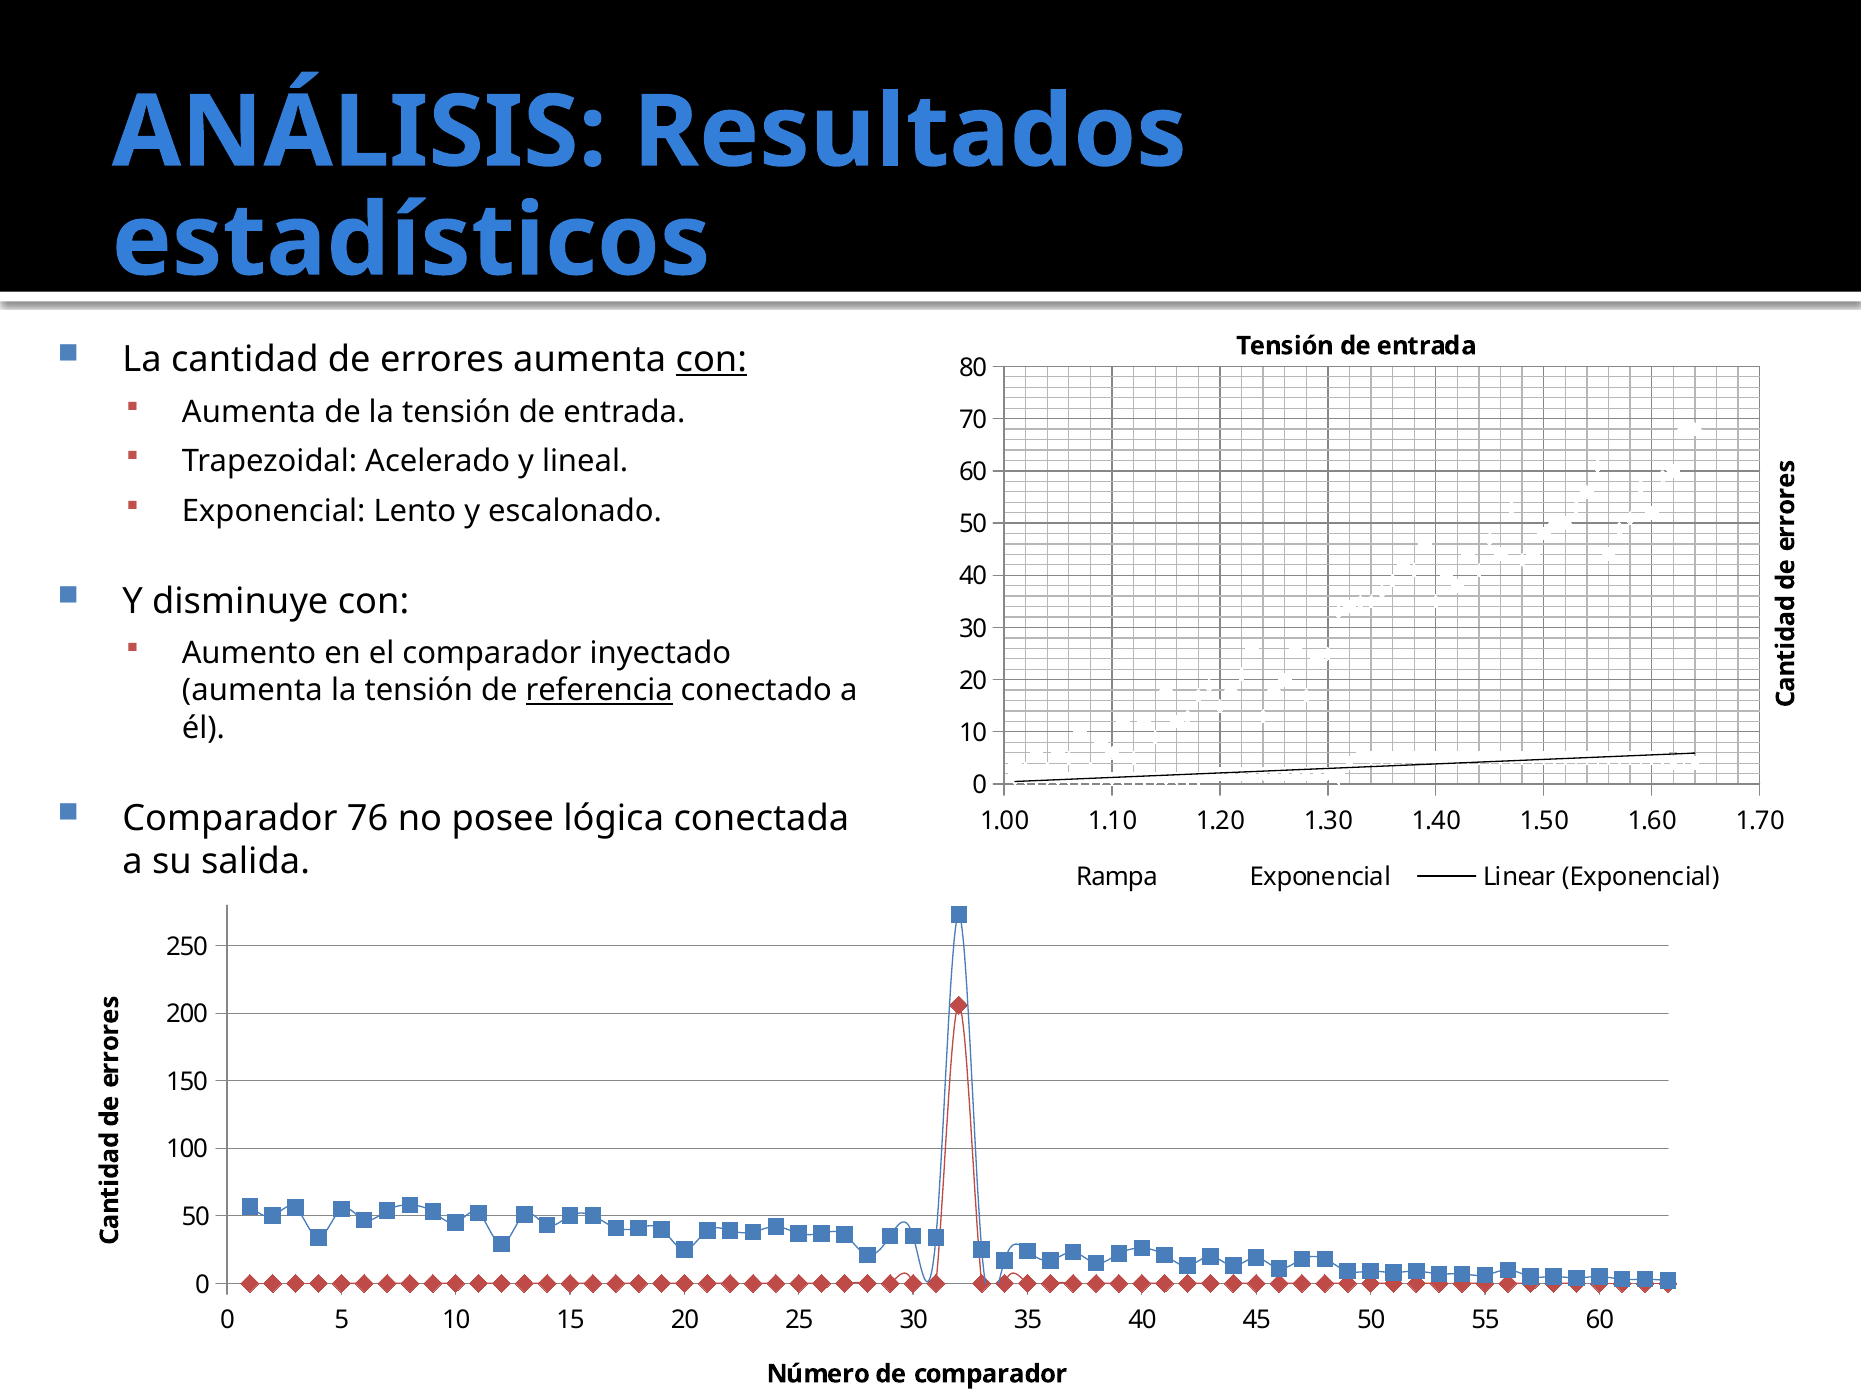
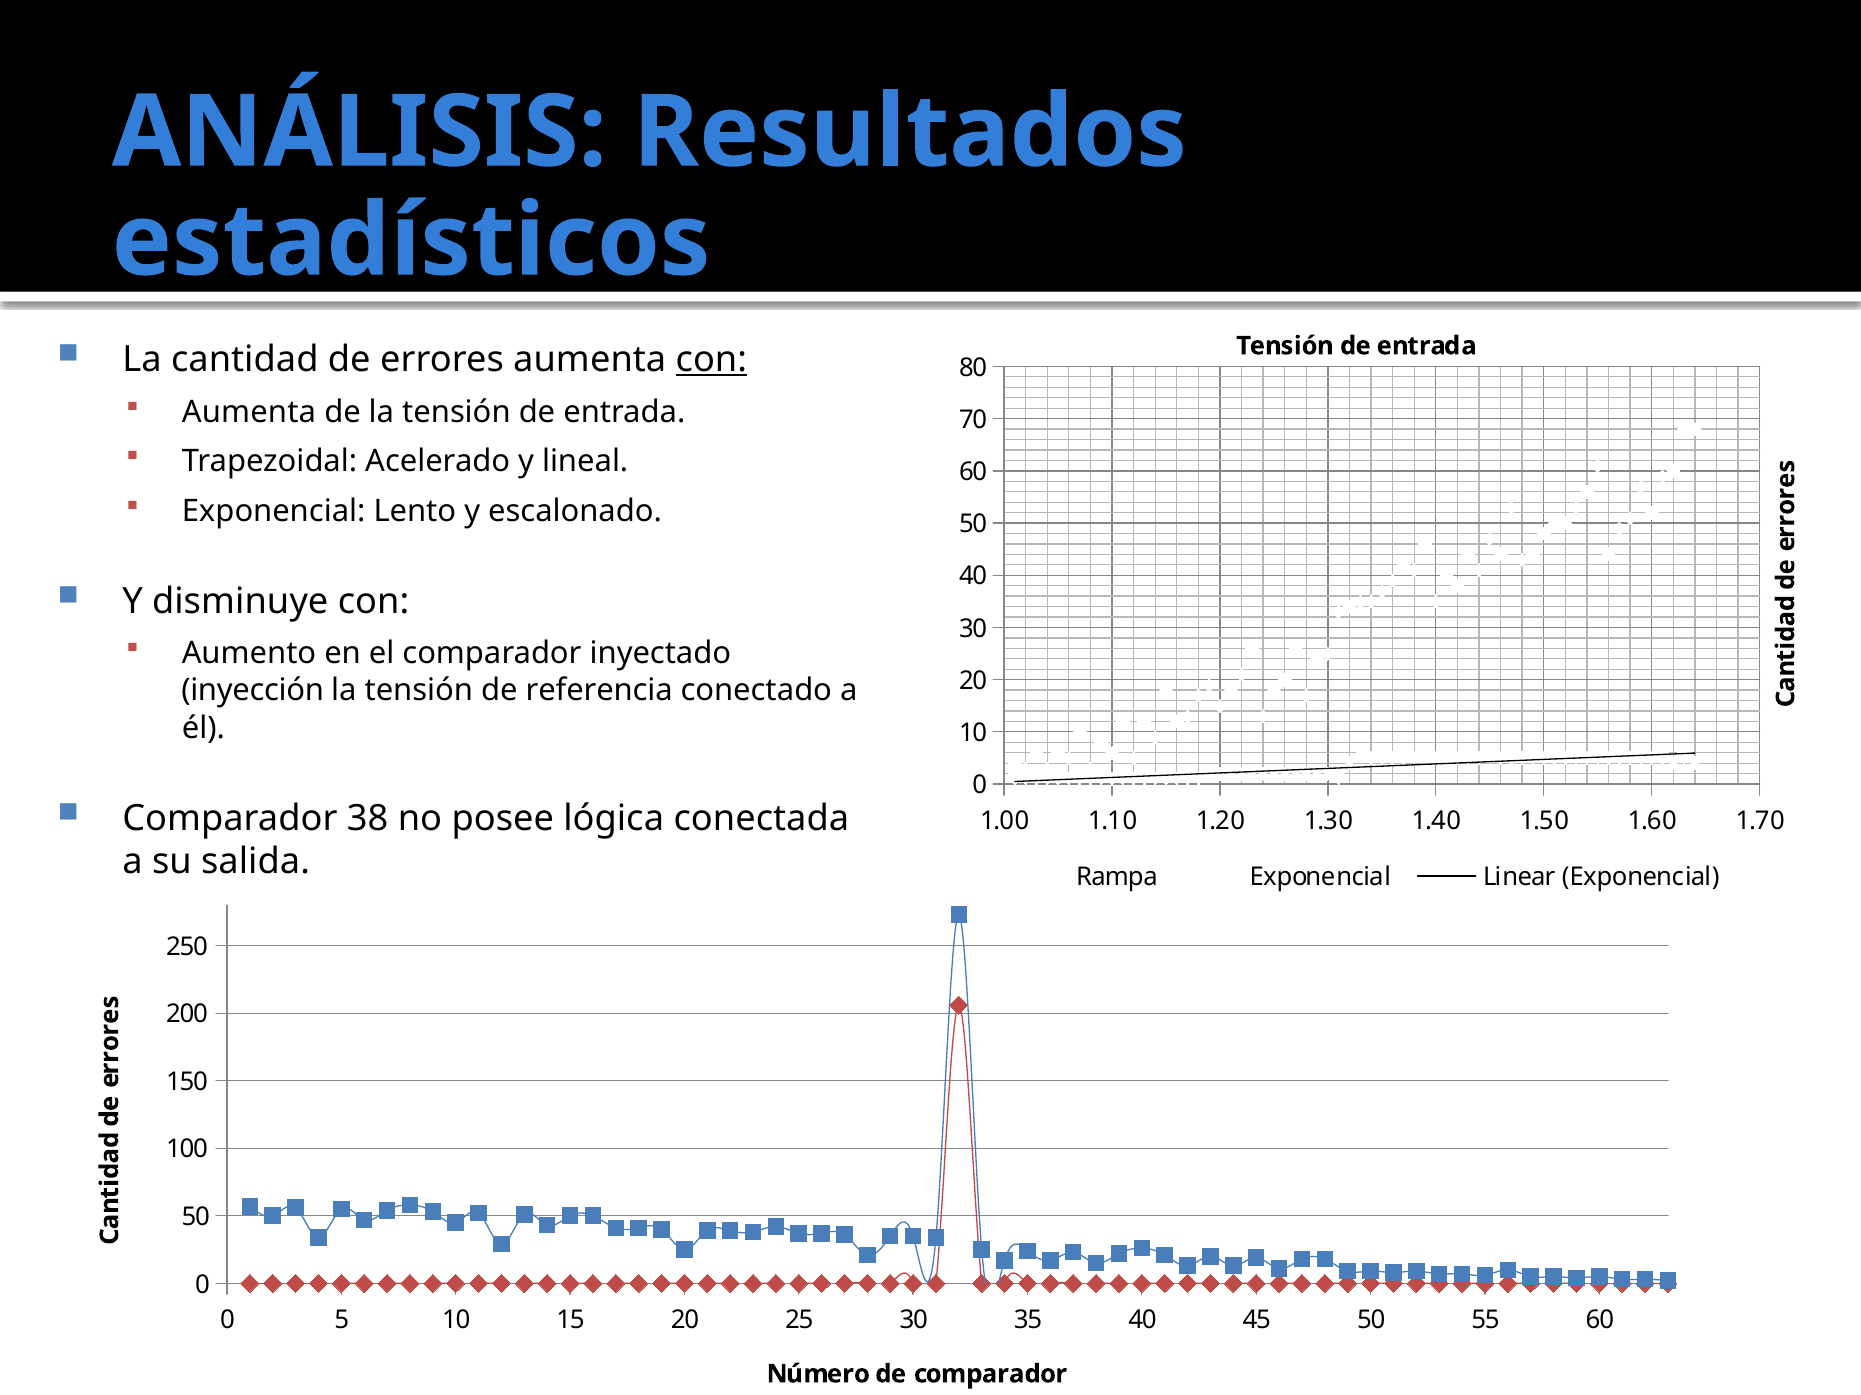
aumenta: aumenta -> inyección (253, 691)
referencia underline: present -> none (599, 691)
76: 76 -> 38 (368, 819)
